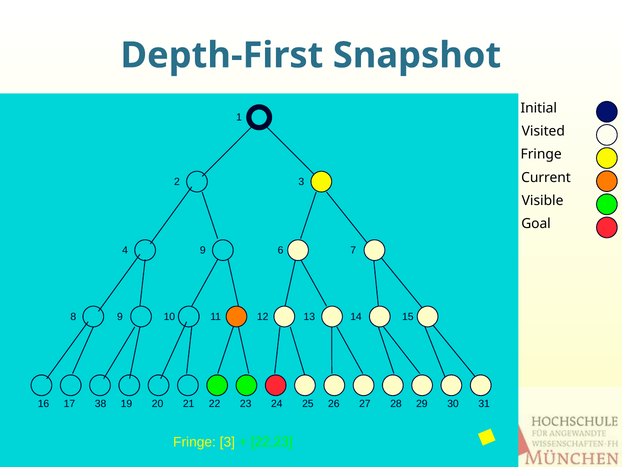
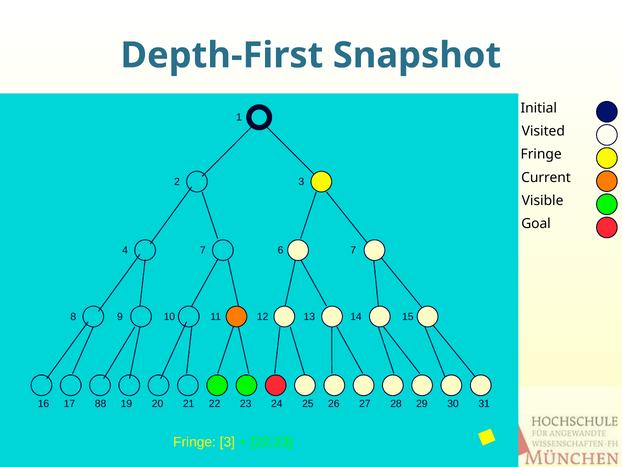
4 9: 9 -> 7 (203, 250)
38: 38 -> 88 (101, 403)
